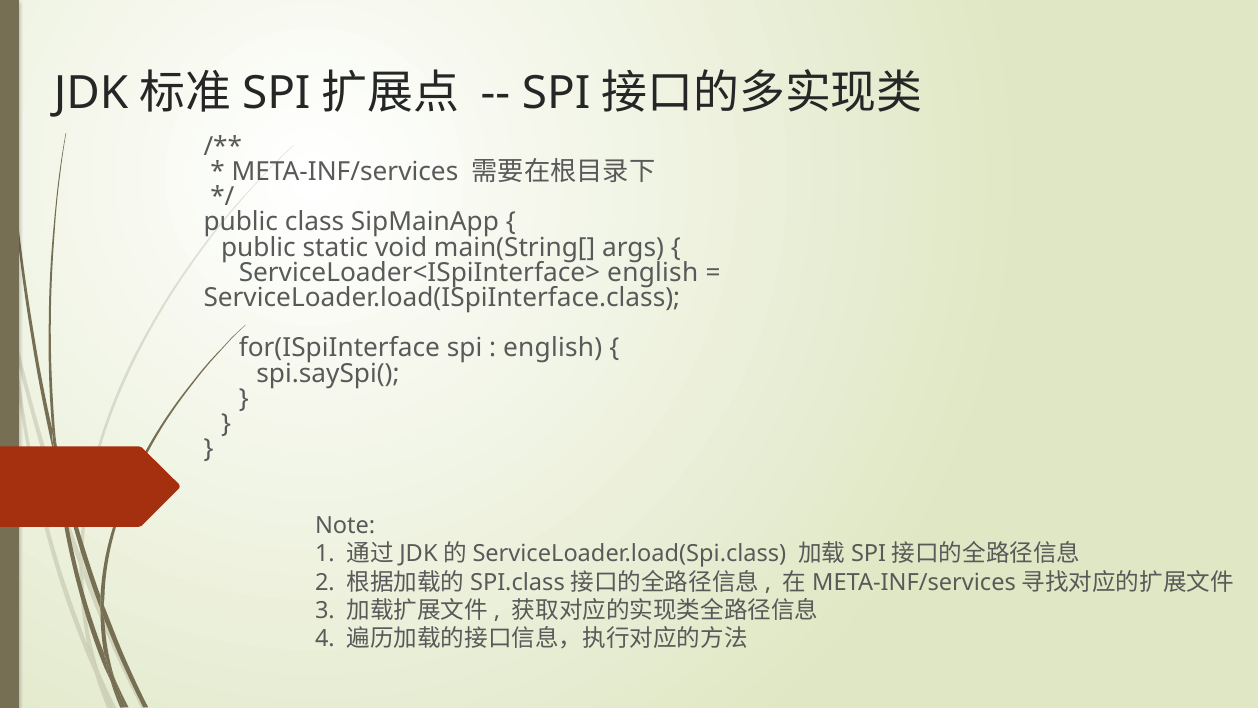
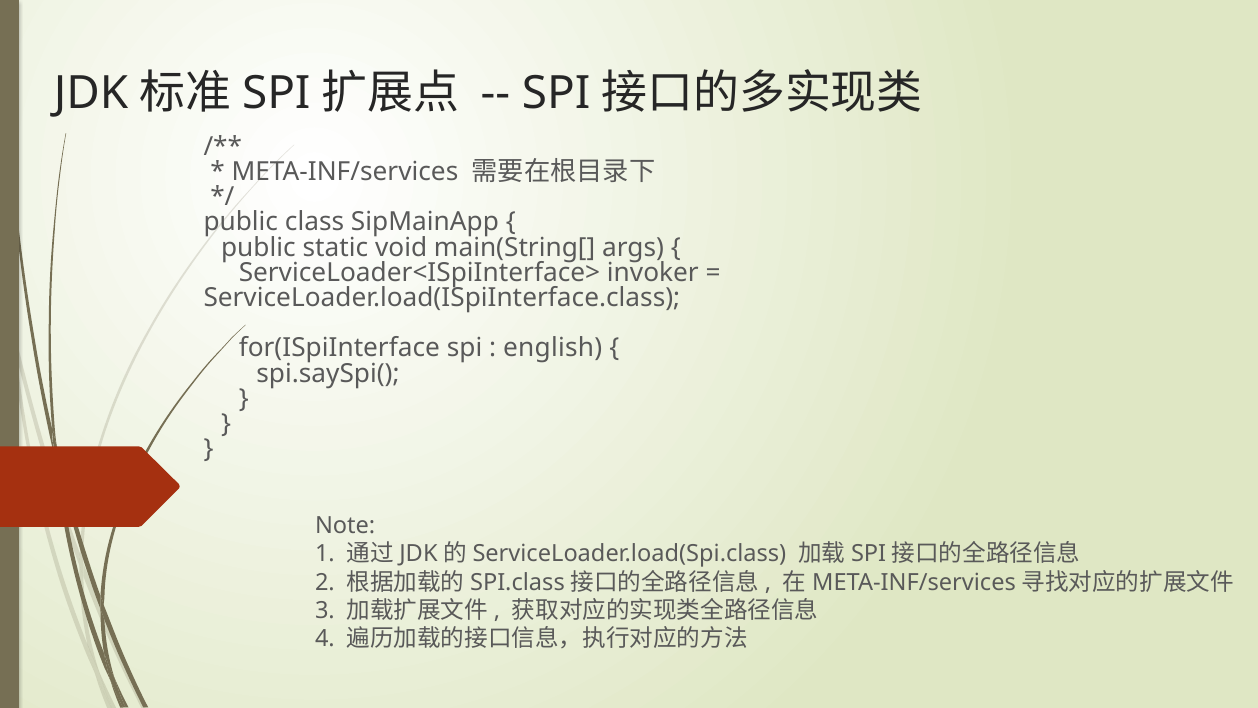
ServiceLoader<ISpiInterface> english: english -> invoker (653, 273)
